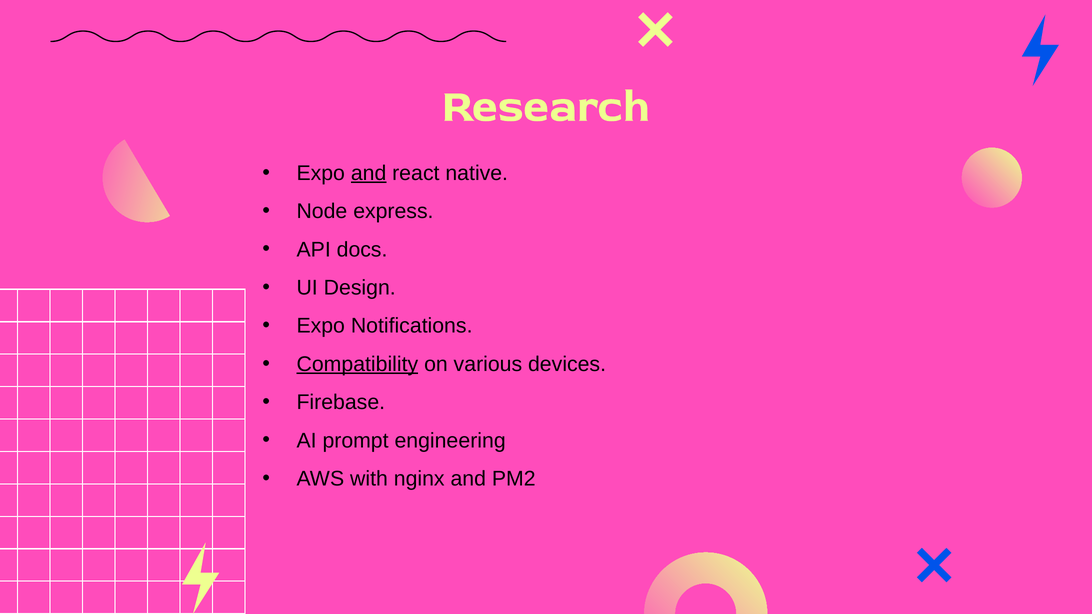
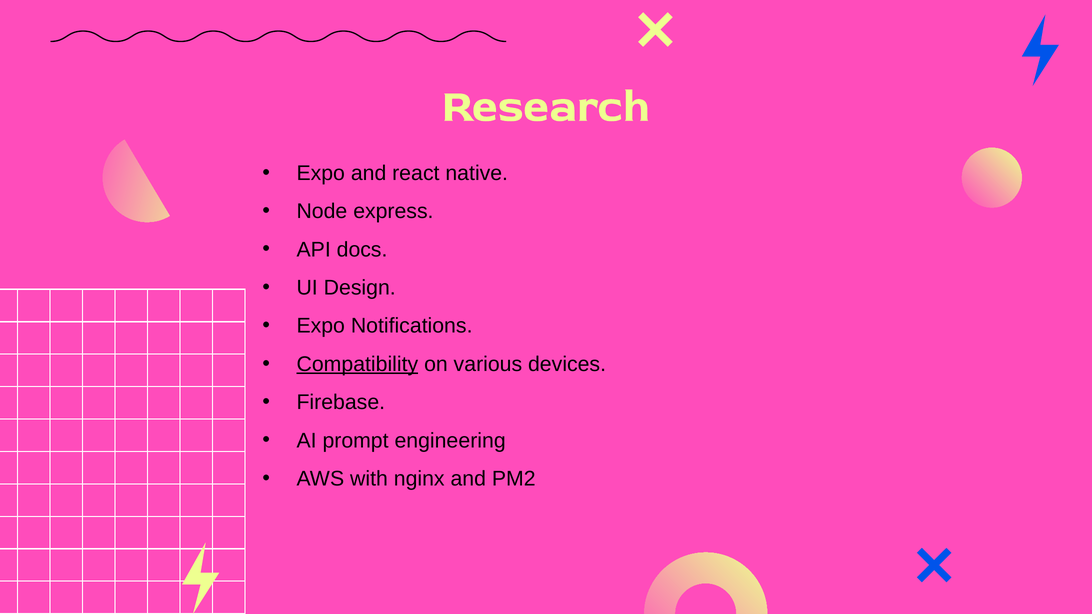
and underline: present -> none (369, 173)
